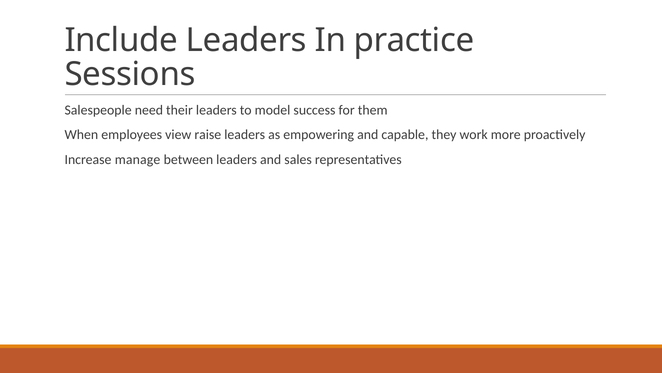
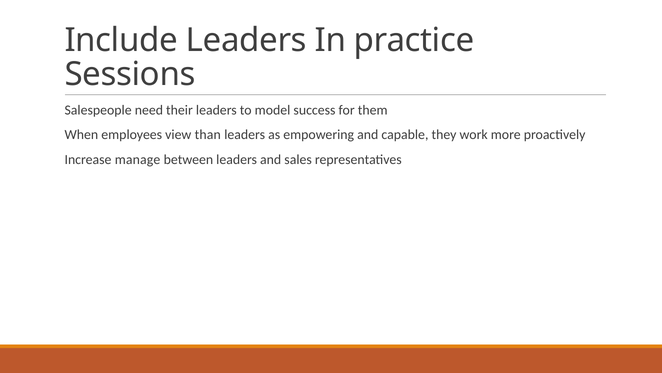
raise: raise -> than (208, 135)
